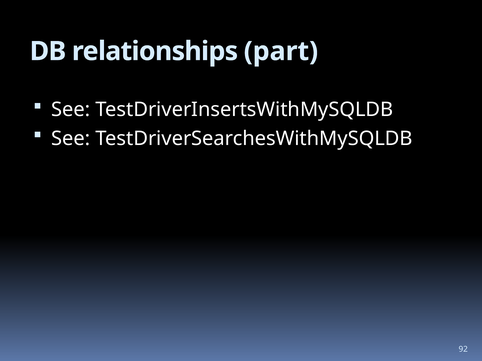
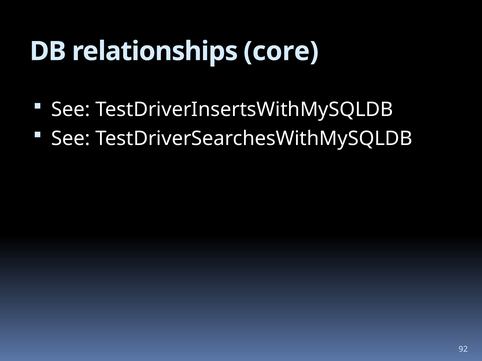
part: part -> core (281, 51)
